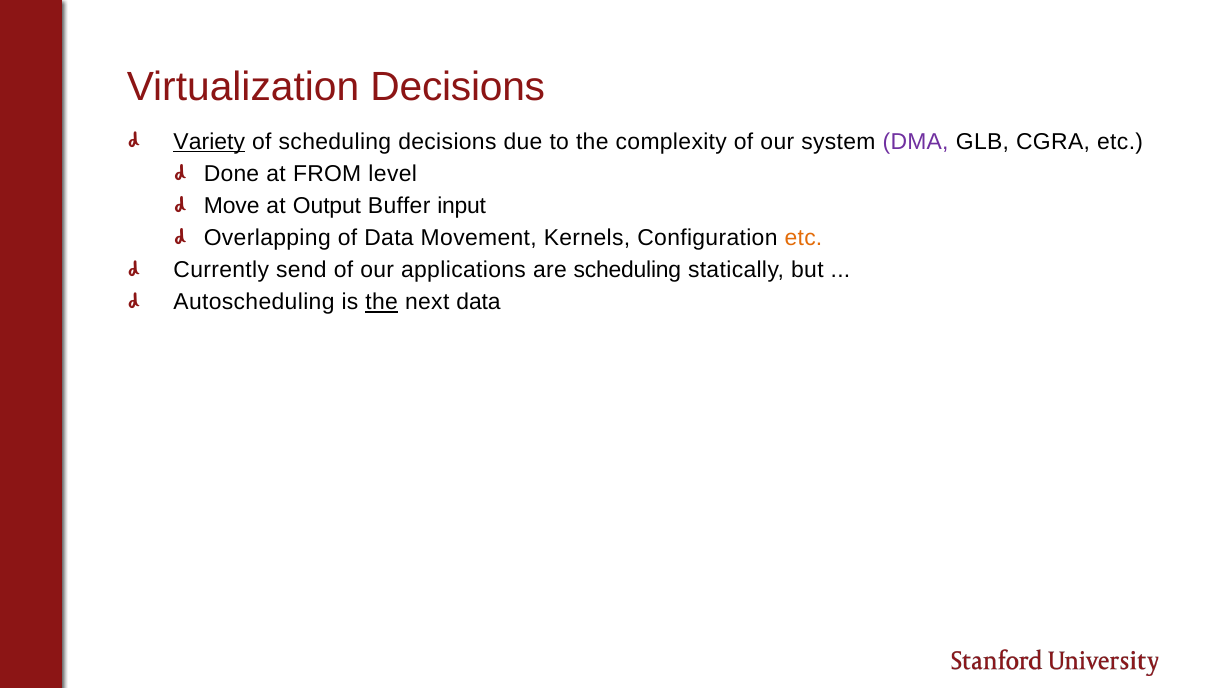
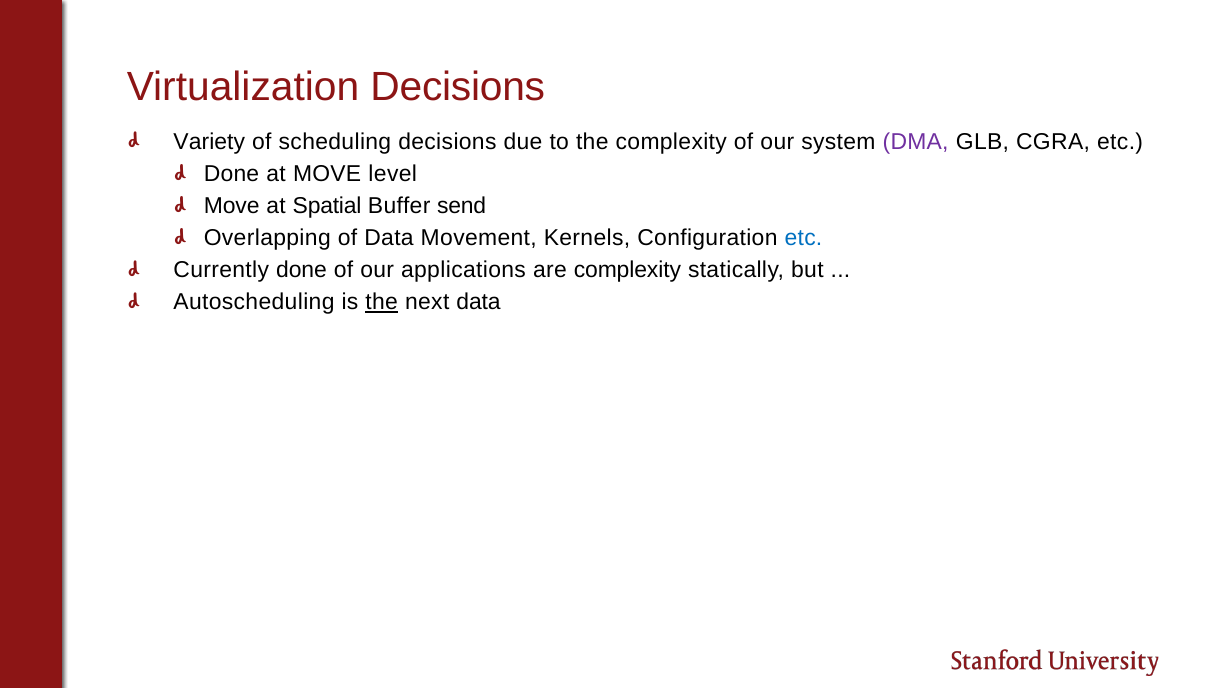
Variety underline: present -> none (209, 141)
at FROM: FROM -> MOVE (327, 173)
Output: Output -> Spatial (327, 206)
input: input -> send (462, 206)
etc colour: orange -> blue (804, 238)
Currently send: send -> done (302, 270)
are scheduling: scheduling -> complexity (627, 270)
